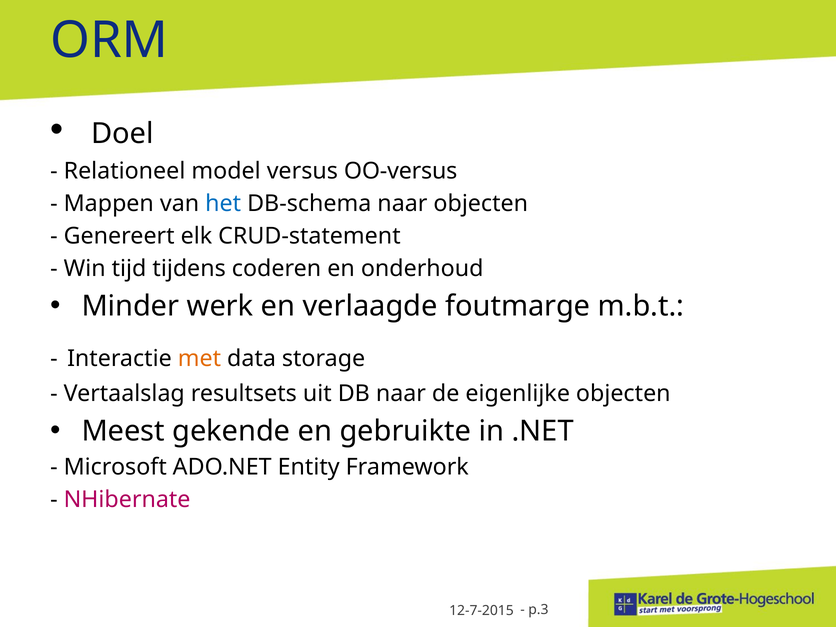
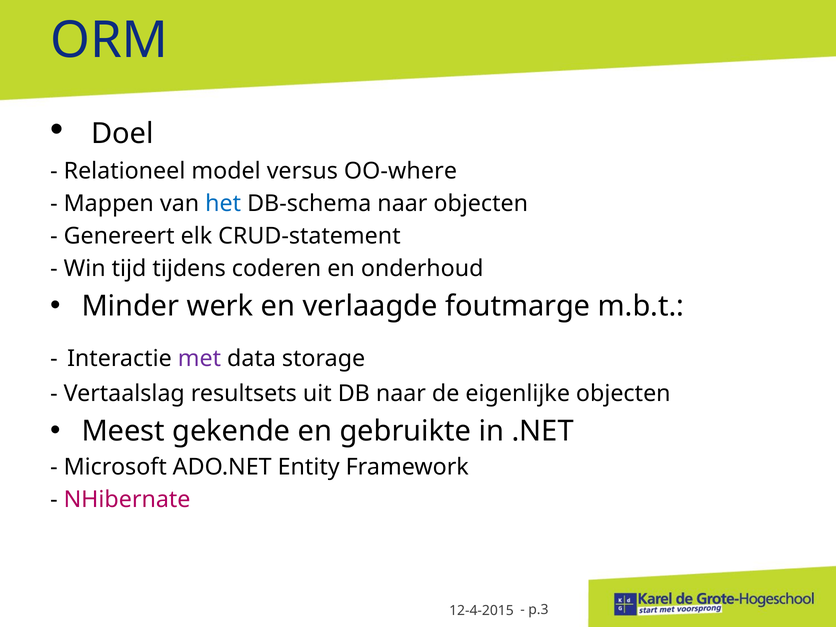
OO-versus: OO-versus -> OO-where (400, 171)
met colour: orange -> purple (199, 358)
12-7-2015: 12-7-2015 -> 12-4-2015 (481, 611)
